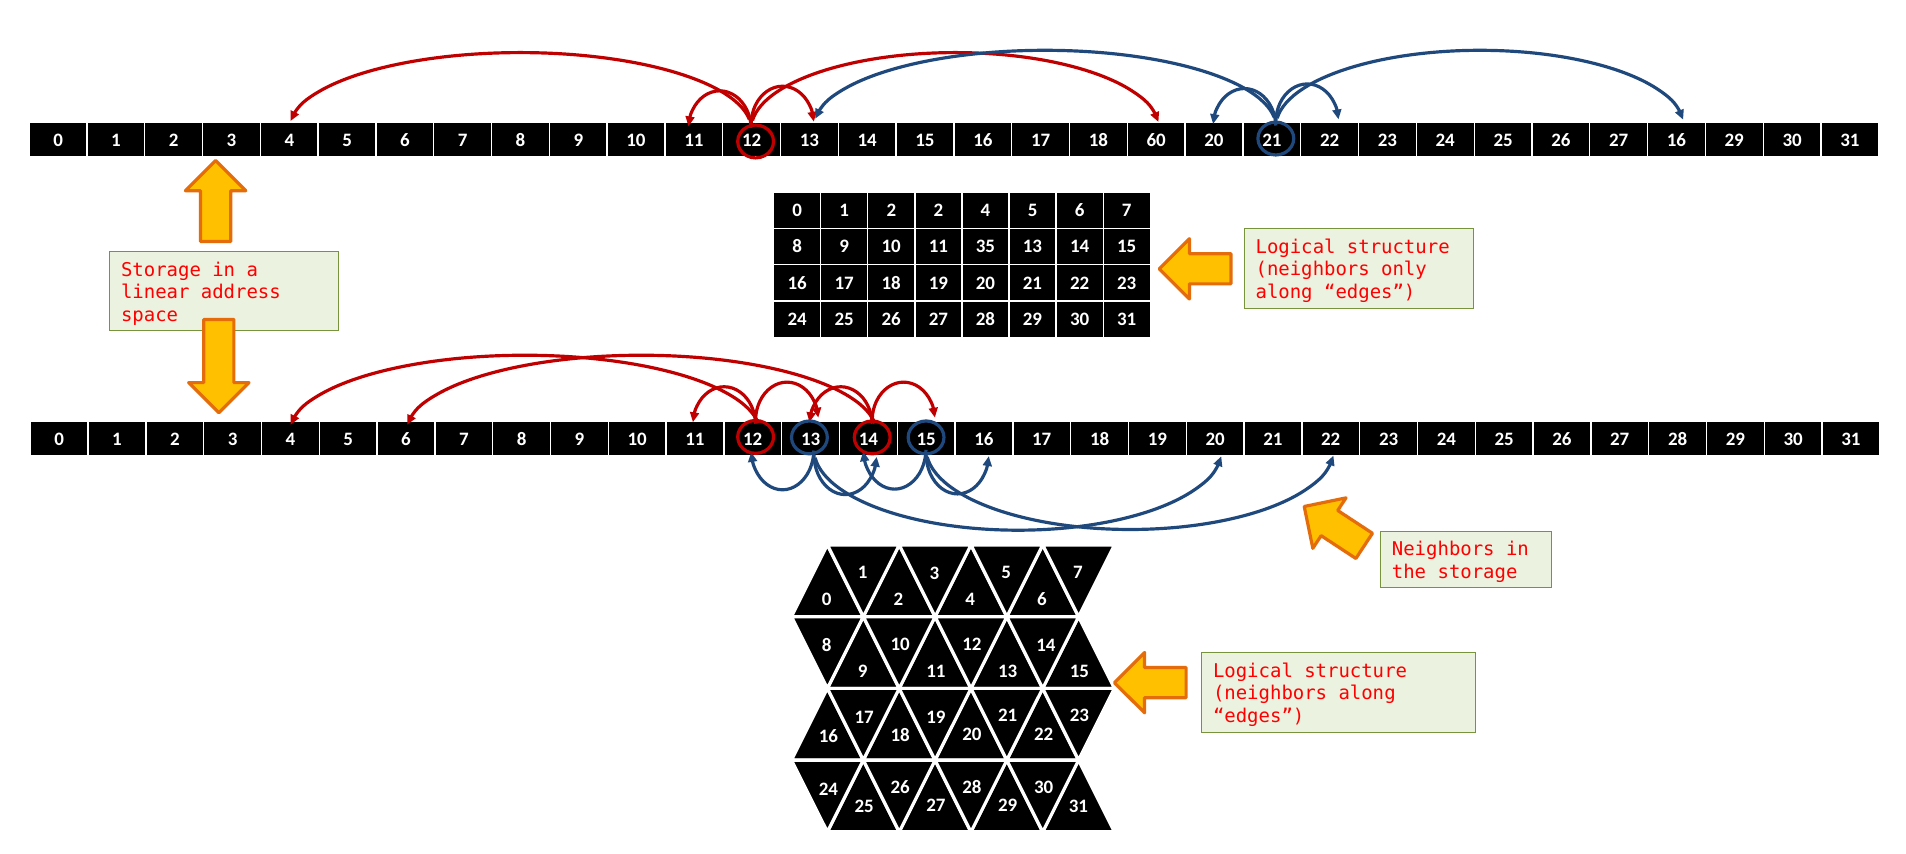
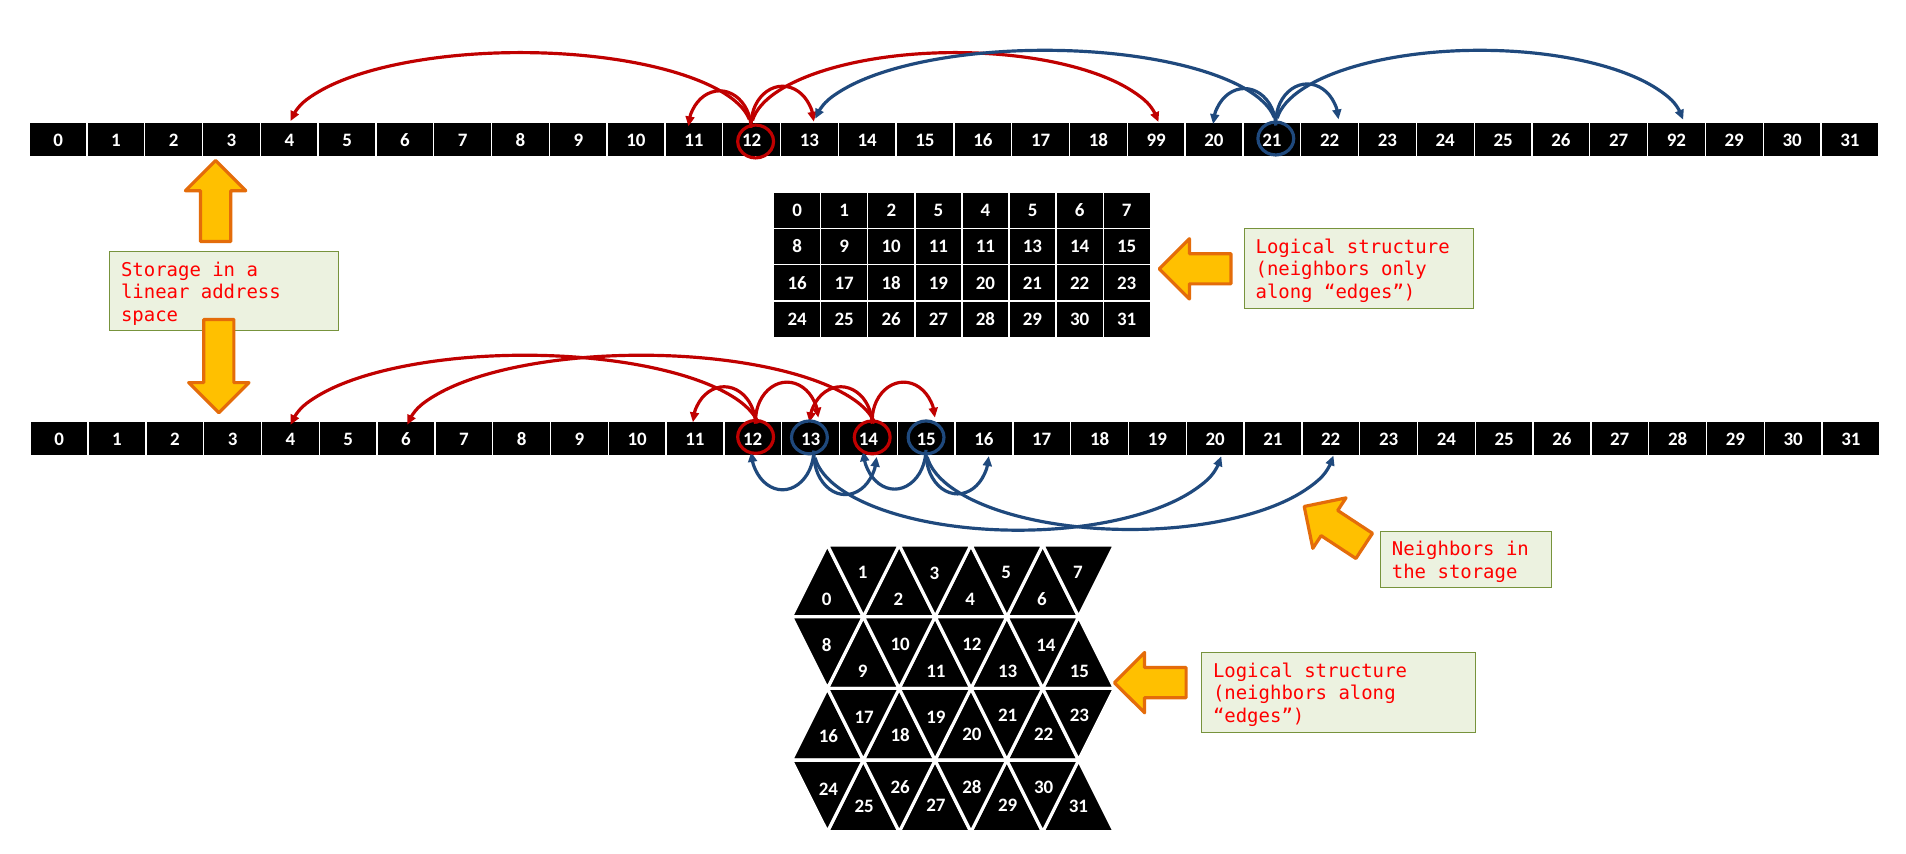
60: 60 -> 99 (1156, 140)
27 16: 16 -> 92 (1676, 140)
2 2: 2 -> 5 (938, 210)
11 35: 35 -> 11 (985, 247)
